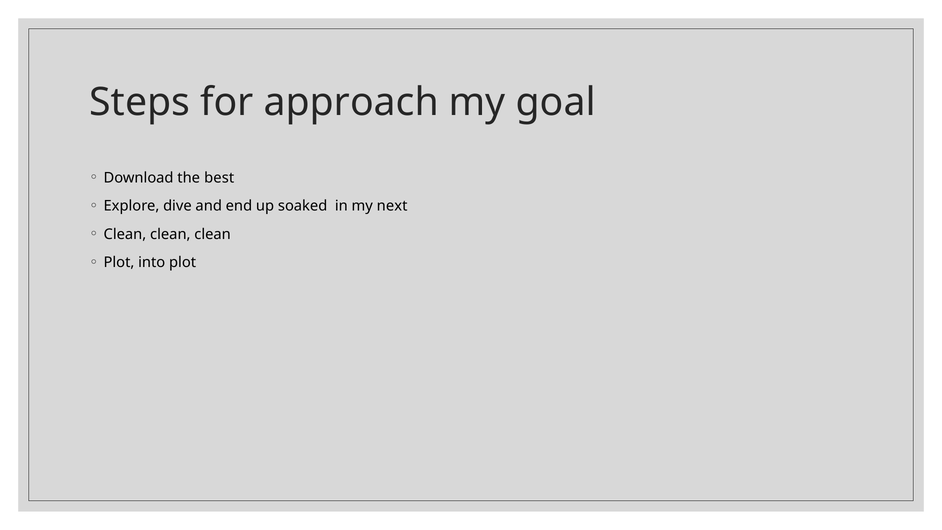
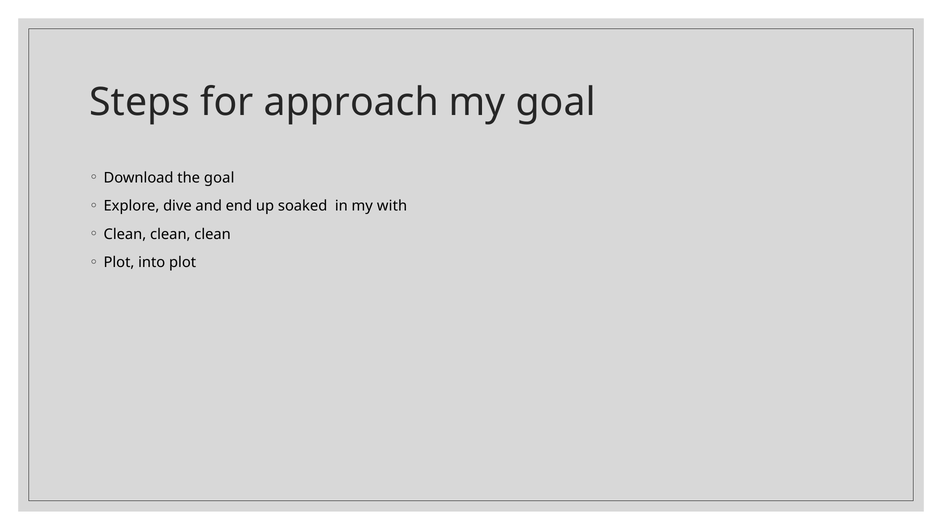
the best: best -> goal (219, 178)
next: next -> with (392, 206)
